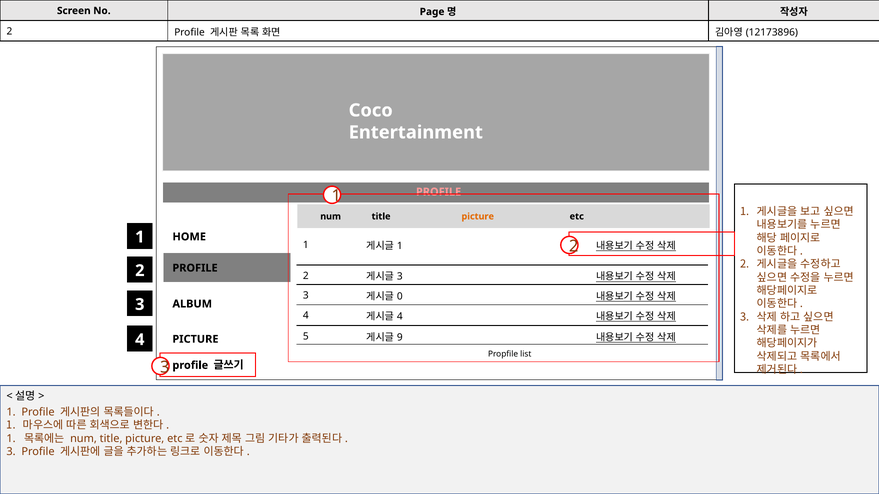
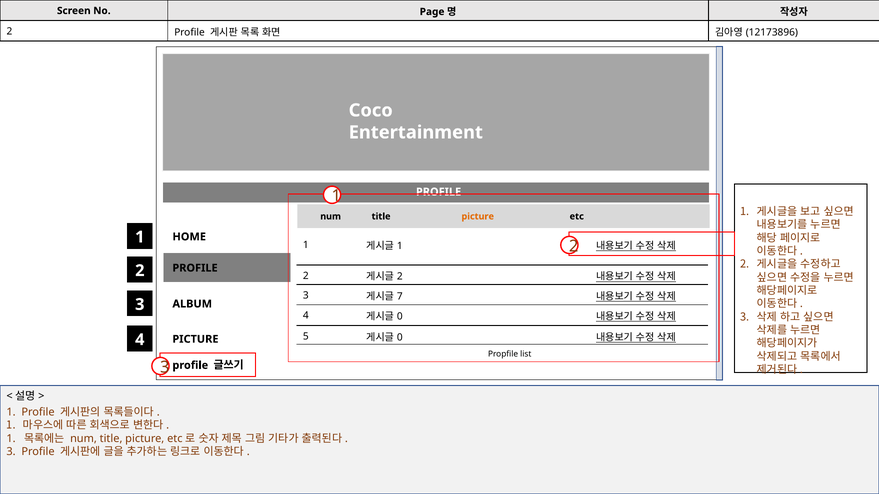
PROFILE colour: pink -> white (439, 192)
3: 3 -> 2 (400, 277)
0: 0 -> 7 (400, 297)
4: 4 -> 0 (400, 317)
9: 9 -> 0 (400, 338)
